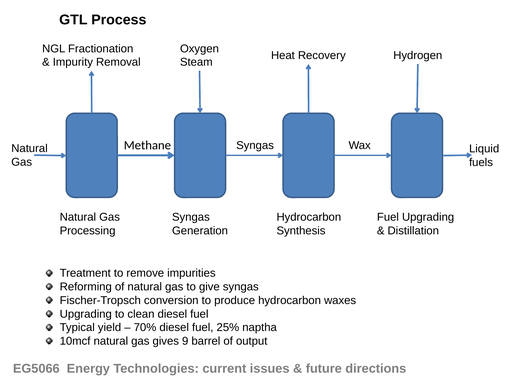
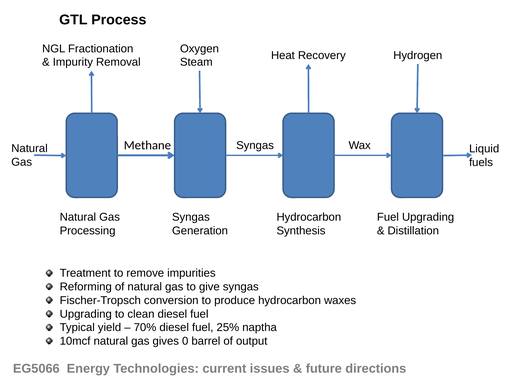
9: 9 -> 0 (185, 342)
